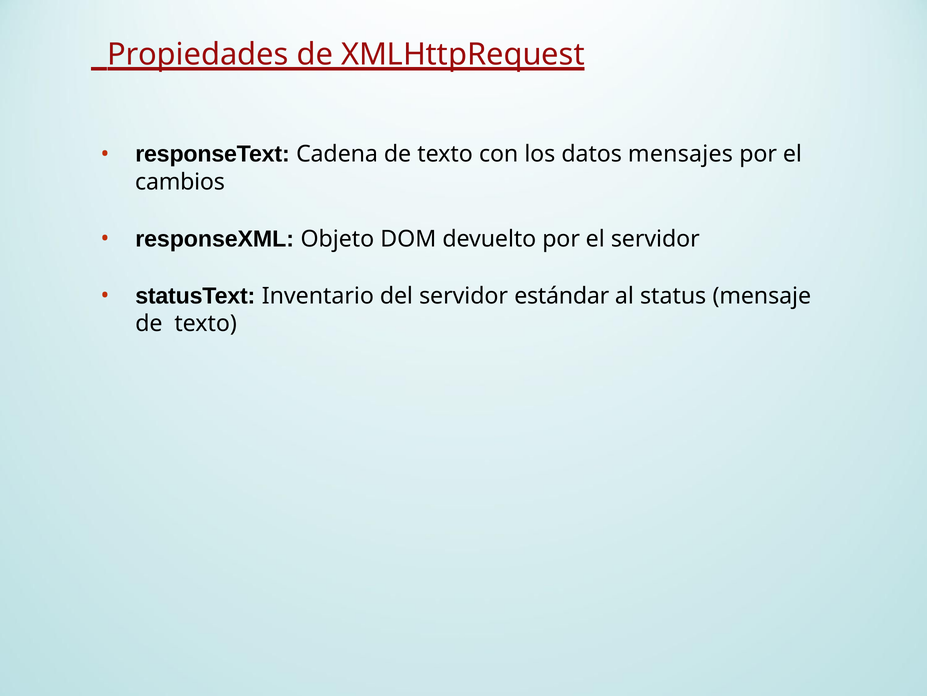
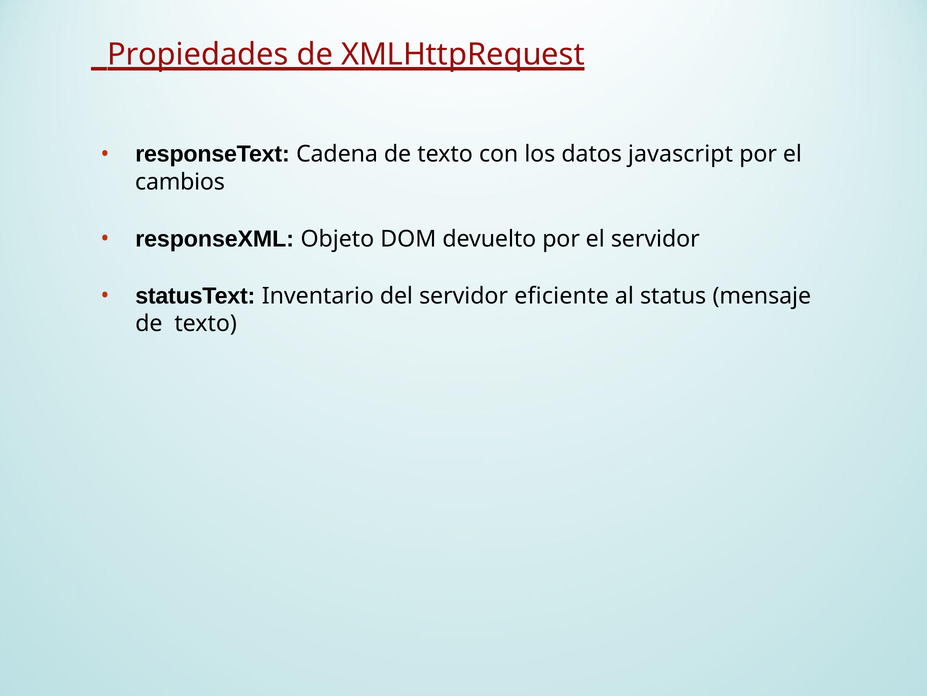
mensajes: mensajes -> javascript (681, 154)
estándar: estándar -> eficiente (562, 296)
